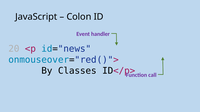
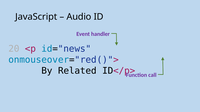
Colon: Colon -> Audio (79, 17)
Classes: Classes -> Related (77, 71)
